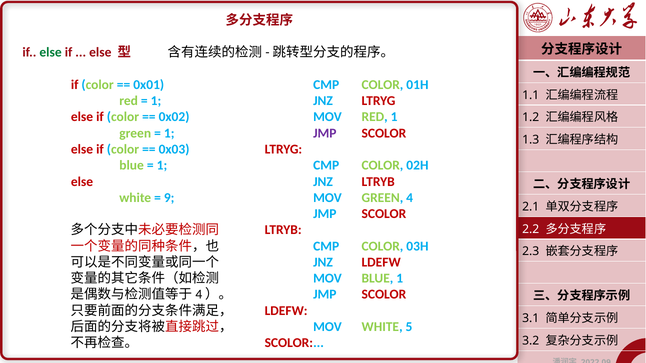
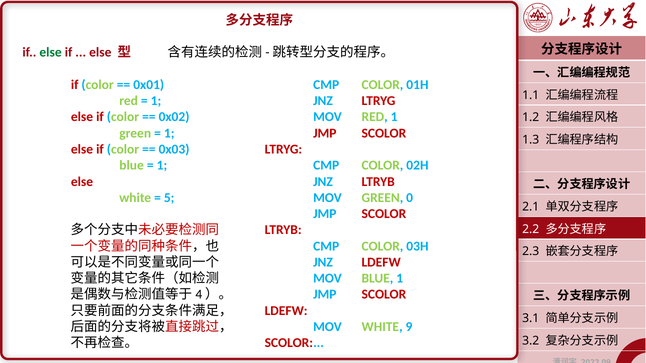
JMP colour: purple -> red (325, 133)
9: 9 -> 5 (169, 198)
4: 4 -> 0 (410, 198)
5: 5 -> 9 (409, 327)
